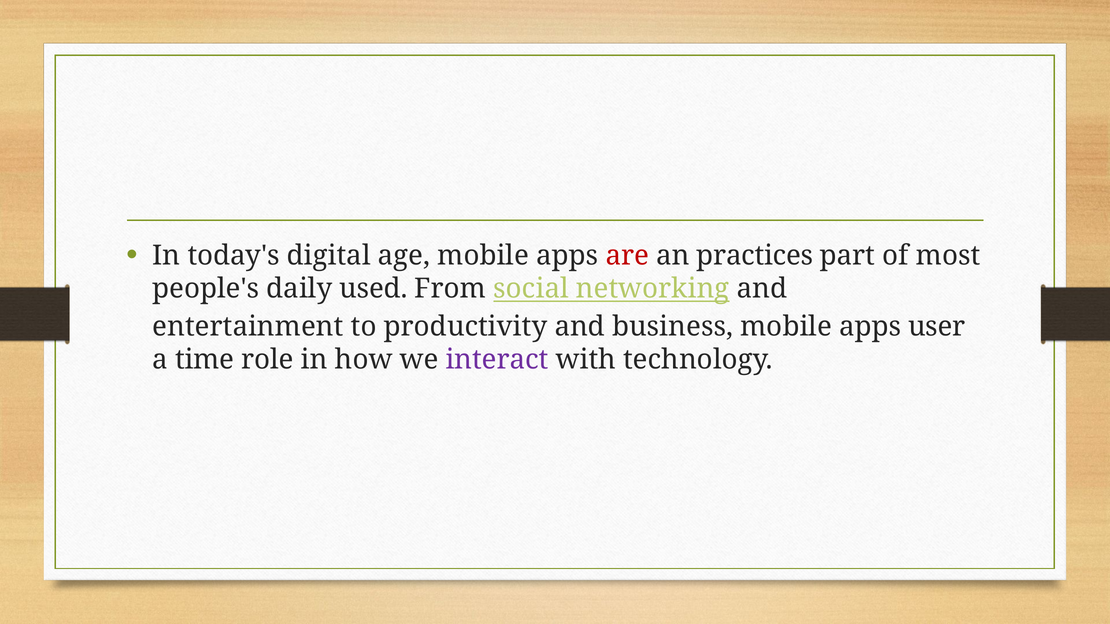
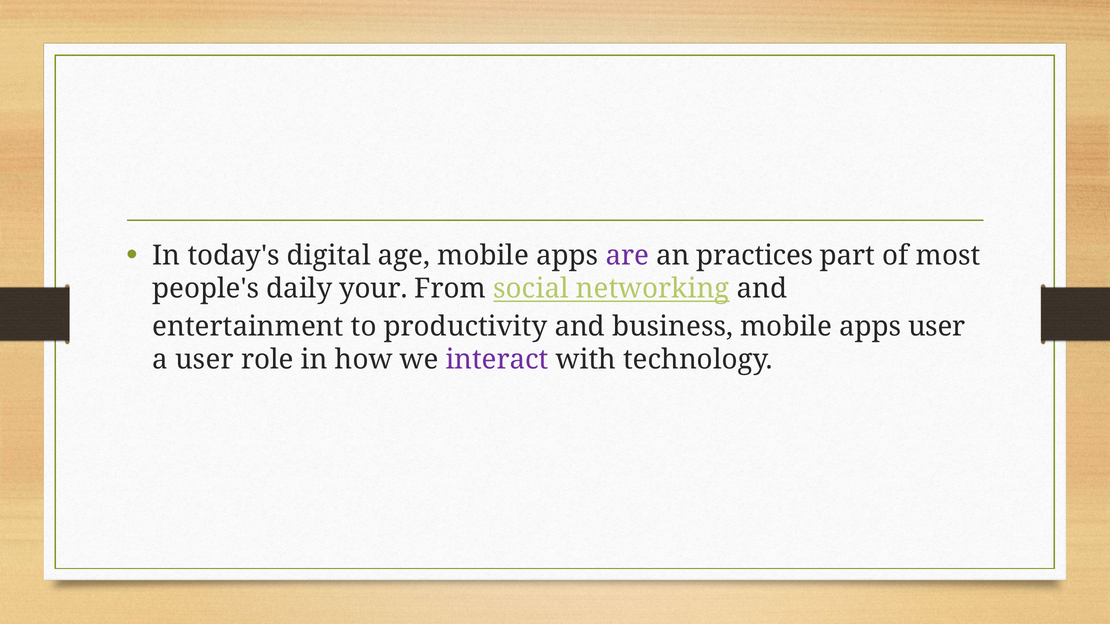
are colour: red -> purple (627, 256)
used: used -> your (373, 289)
a time: time -> user (204, 360)
